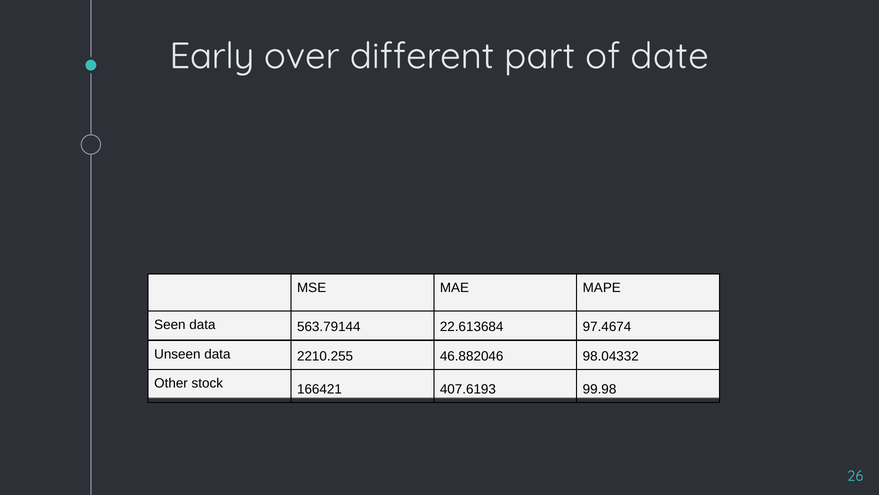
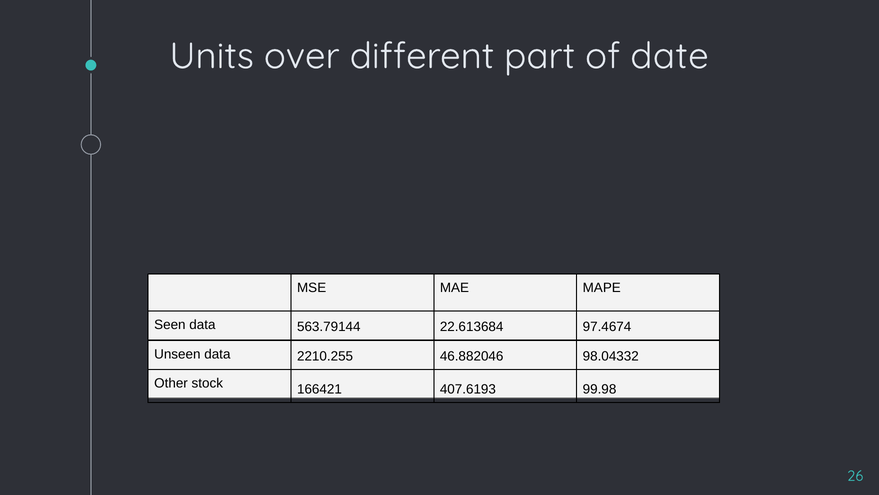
Early: Early -> Units (212, 56)
